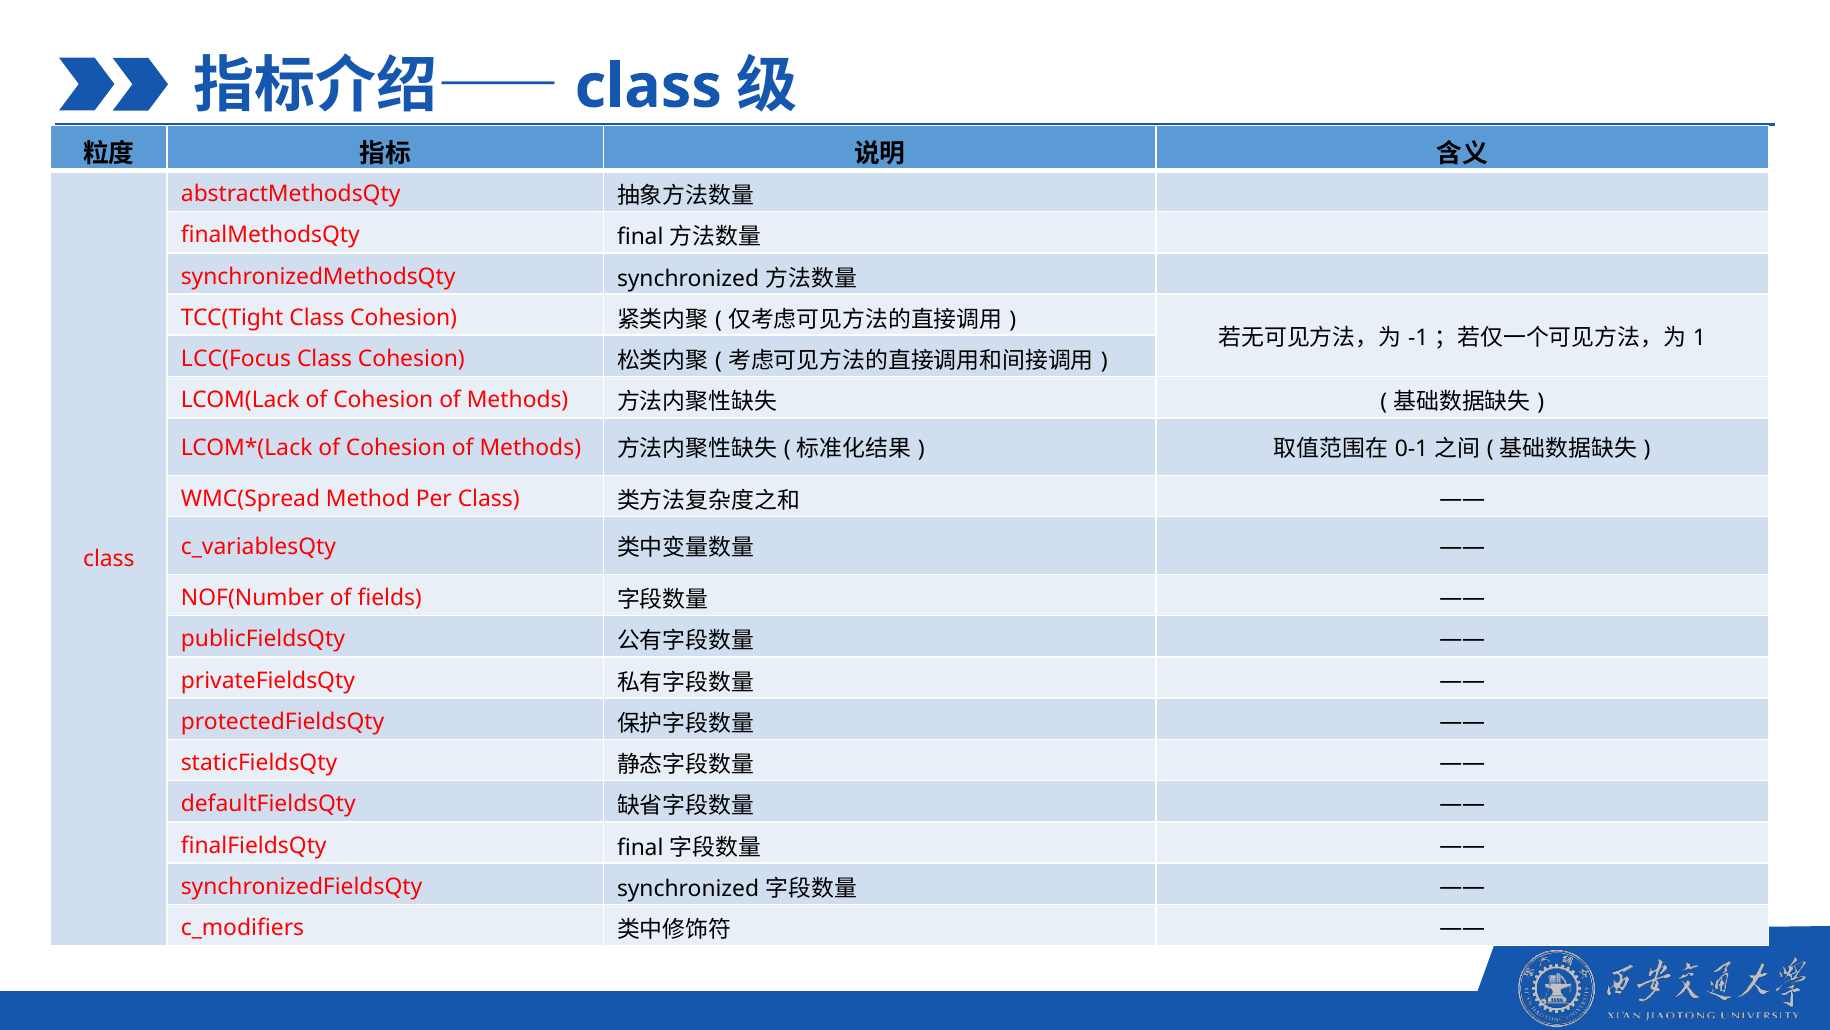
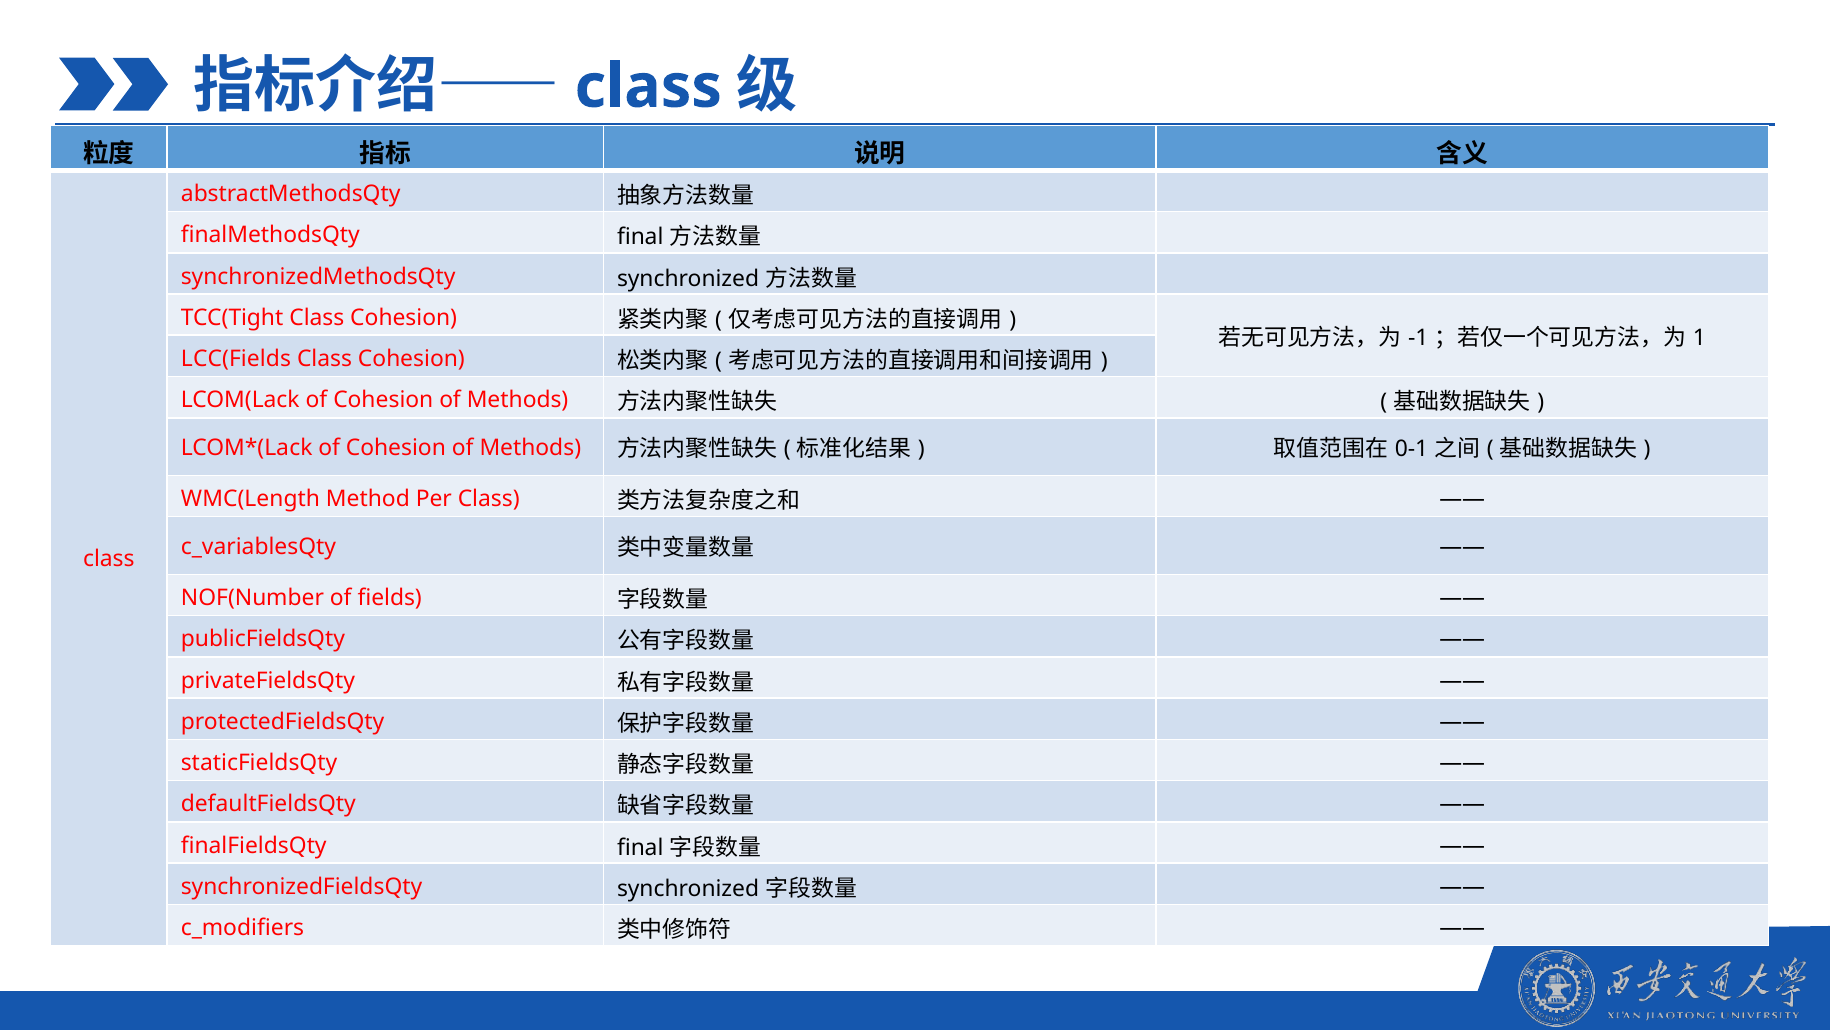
LCC(Focus: LCC(Focus -> LCC(Fields (236, 359)
WMC(Spread: WMC(Spread -> WMC(Length (251, 499)
